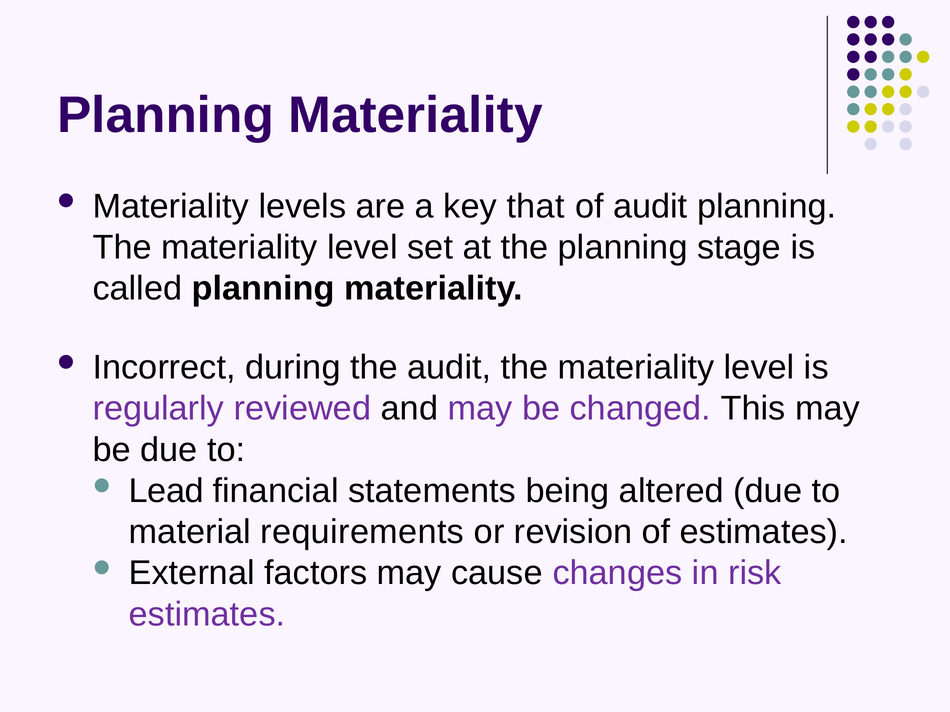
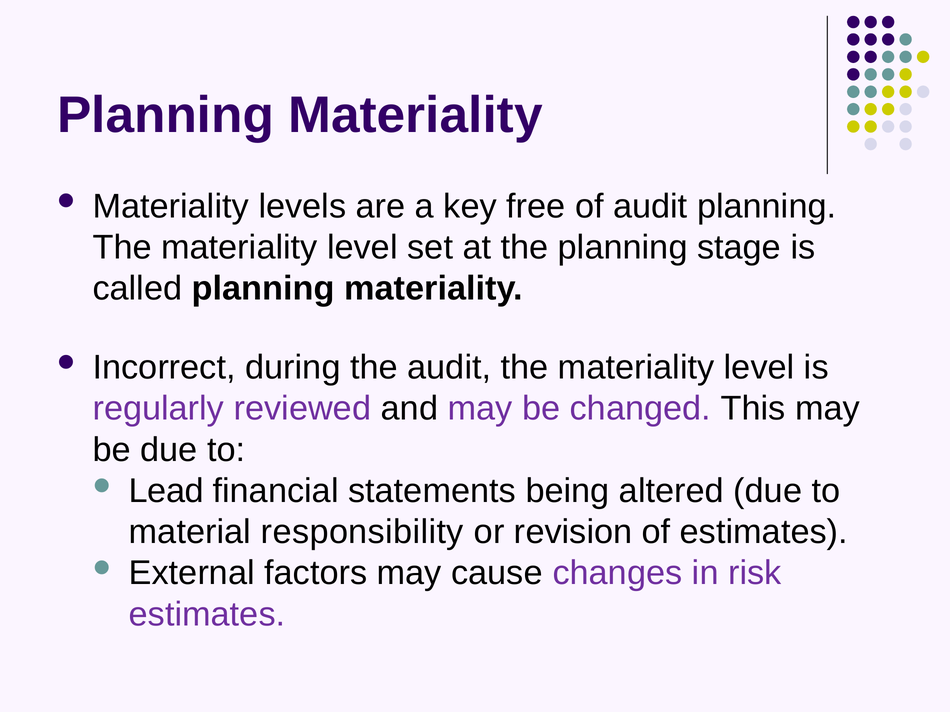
that: that -> free (536, 206)
requirements: requirements -> responsibility (362, 532)
